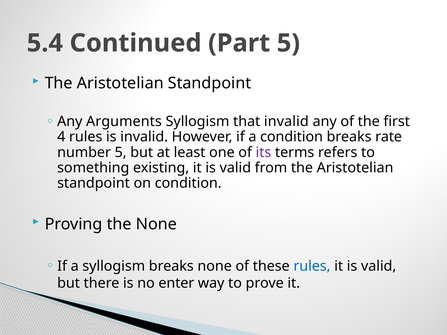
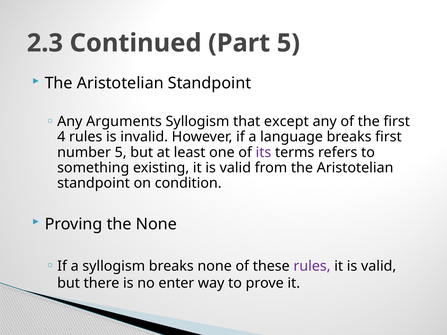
5.4: 5.4 -> 2.3 (45, 43)
that invalid: invalid -> except (286, 122)
a condition: condition -> language (292, 137)
breaks rate: rate -> first (388, 137)
rules colour: blue -> purple (312, 266)
